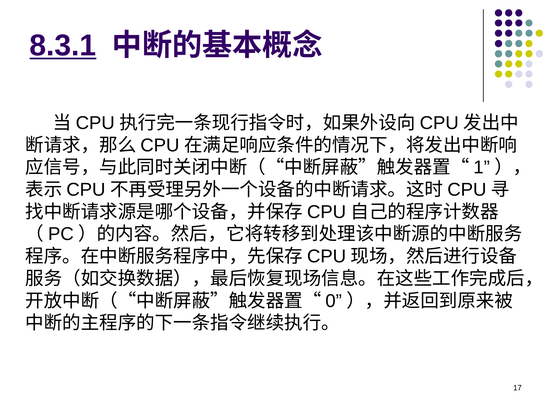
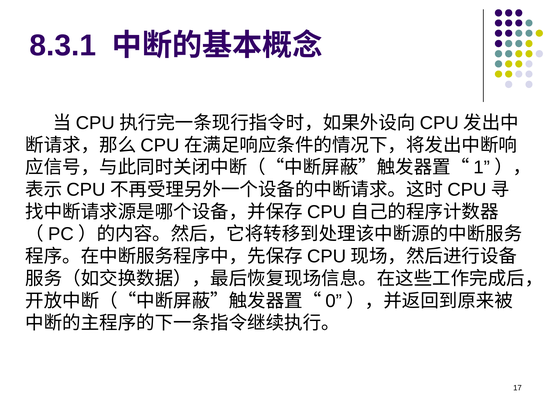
8.3.1 underline: present -> none (63, 45)
